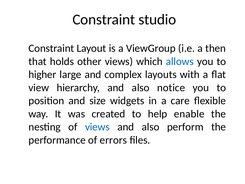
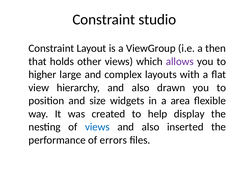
allows colour: blue -> purple (180, 61)
notice: notice -> drawn (171, 88)
care: care -> area (180, 101)
enable: enable -> display (189, 114)
perform: perform -> inserted (185, 127)
